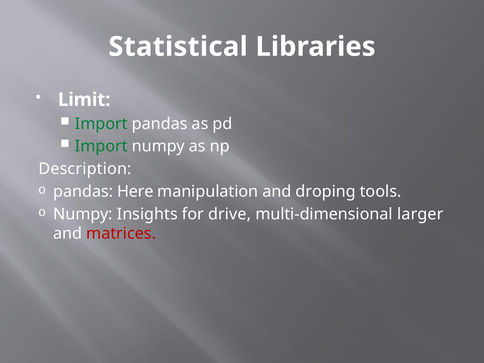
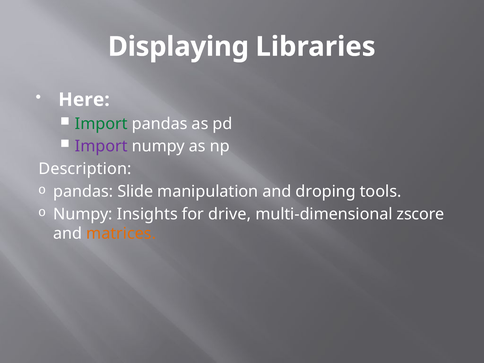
Statistical: Statistical -> Displaying (178, 47)
Limit: Limit -> Here (84, 100)
Import colour: green -> purple (101, 146)
Here: Here -> Slide (135, 191)
larger: larger -> zscore (421, 214)
matrices colour: red -> orange (121, 233)
